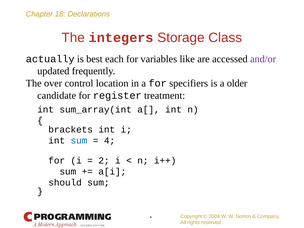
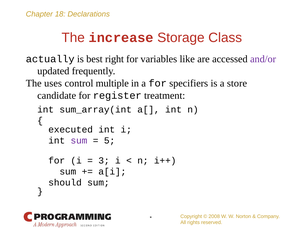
integers: integers -> increase (121, 38)
each: each -> right (114, 59)
over: over -> uses (53, 83)
location: location -> multiple (112, 83)
older: older -> store (237, 83)
brackets: brackets -> executed (71, 129)
sum colour: blue -> purple (79, 141)
4: 4 -> 5 (110, 141)
2: 2 -> 3 (104, 160)
